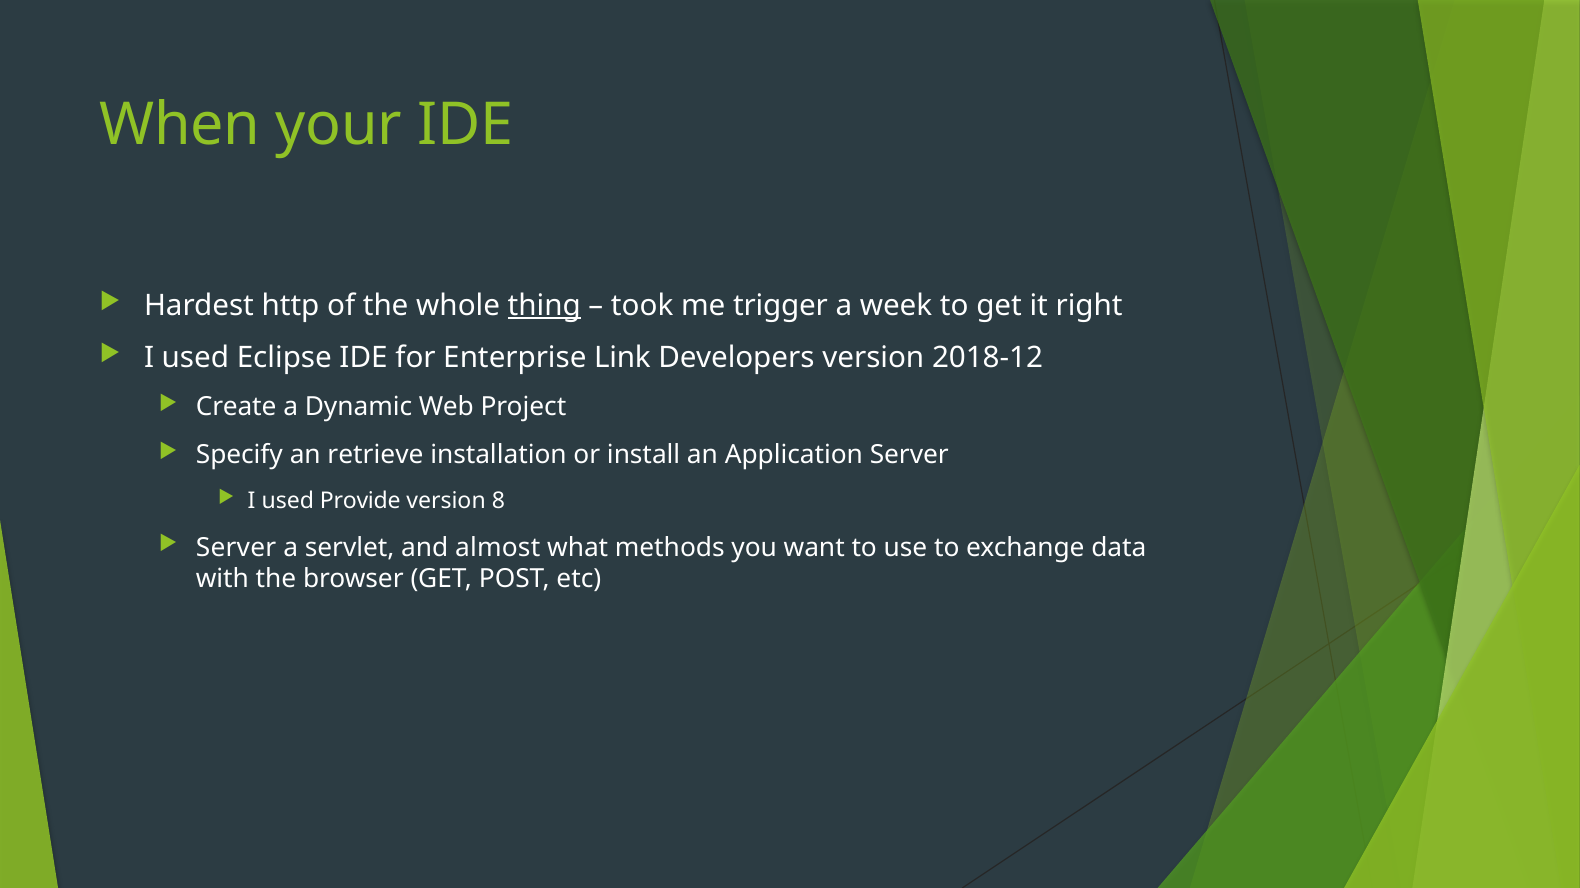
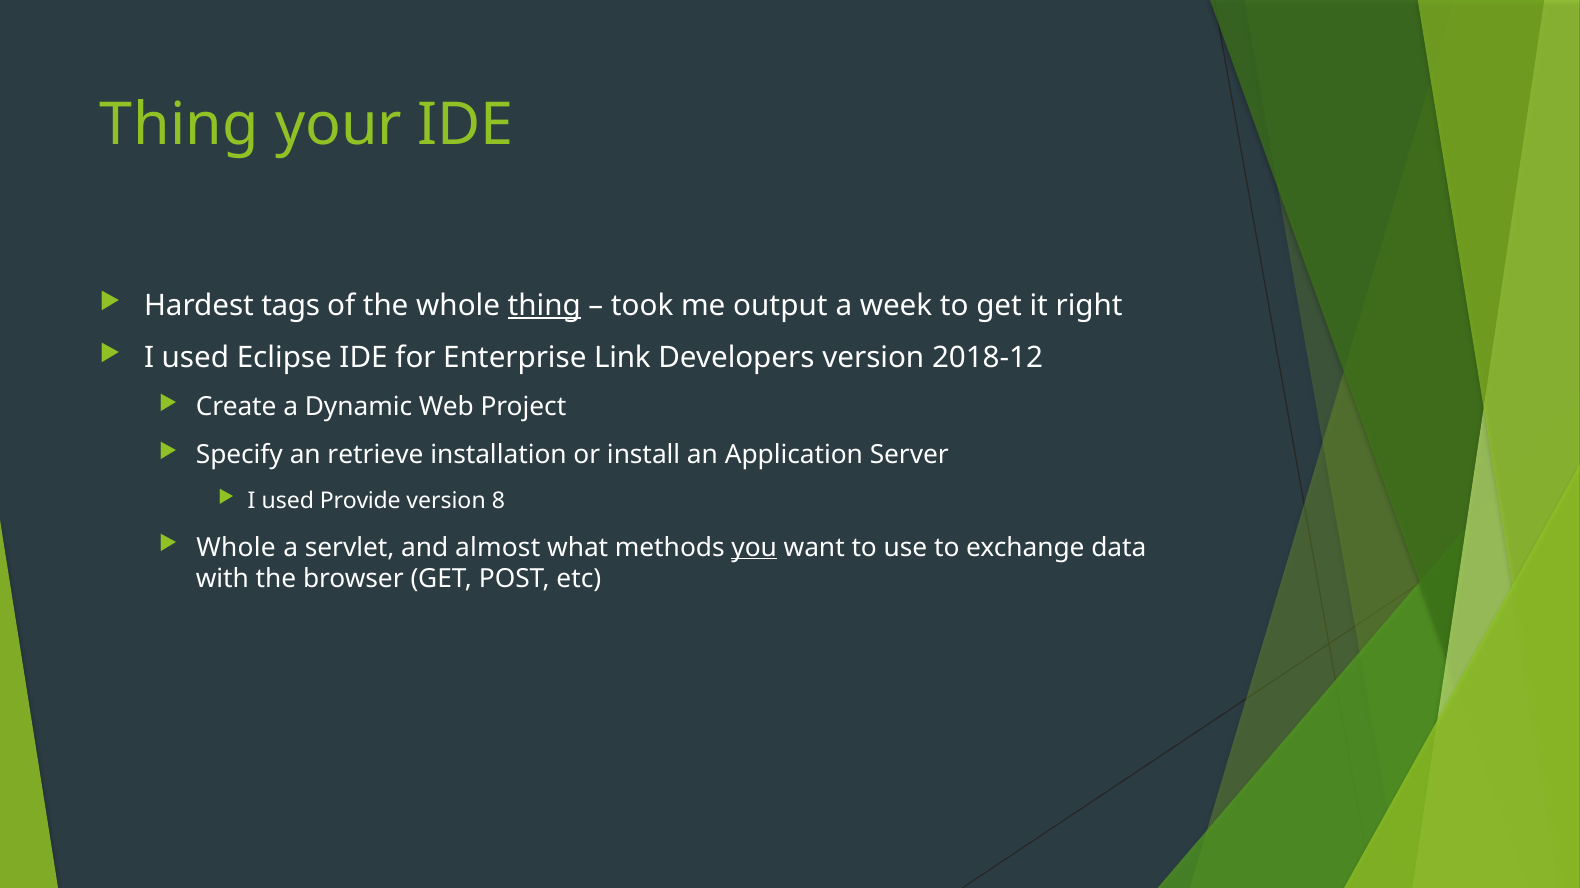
When: When -> Thing (179, 125)
http: http -> tags (291, 306)
trigger: trigger -> output (780, 306)
Server: Server -> Whole (236, 548)
you underline: none -> present (754, 548)
